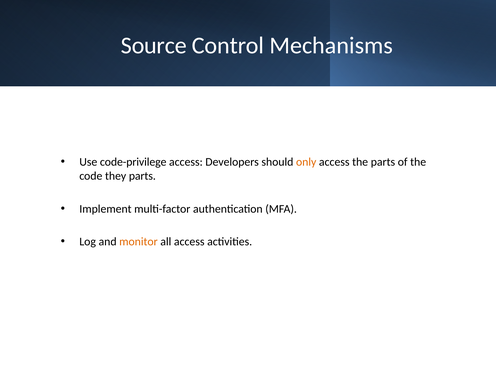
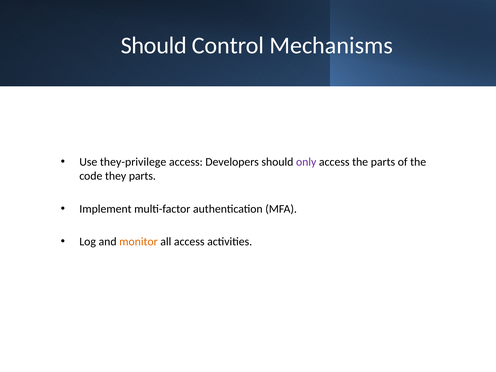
Source: Source -> Should (154, 46)
code-privilege: code-privilege -> they-privilege (133, 162)
only colour: orange -> purple (306, 162)
